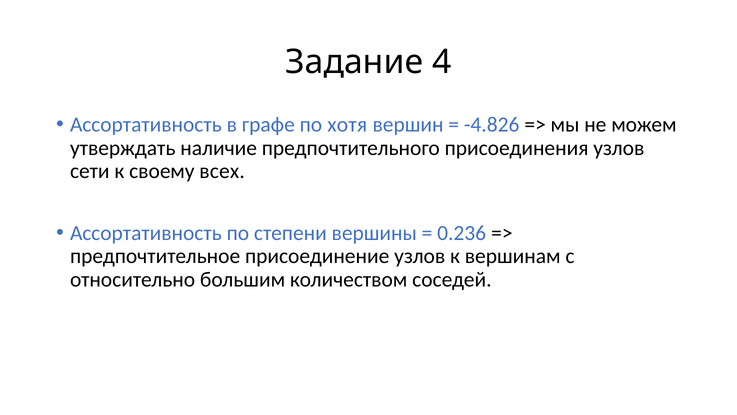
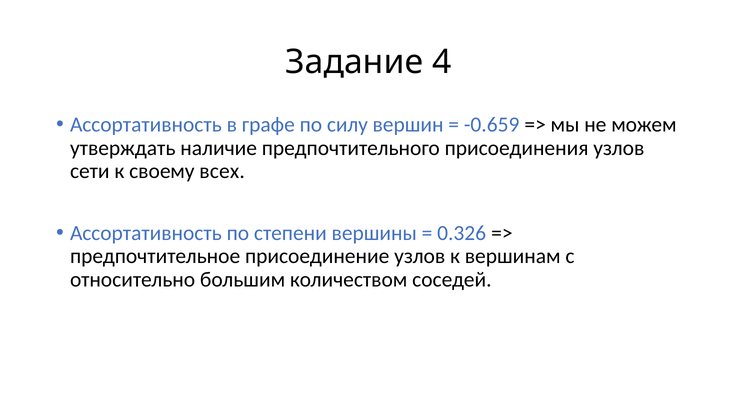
хотя: хотя -> силу (347, 125)
-4.826: -4.826 -> -0.659 (492, 125)
0.236: 0.236 -> 0.326 (462, 233)
